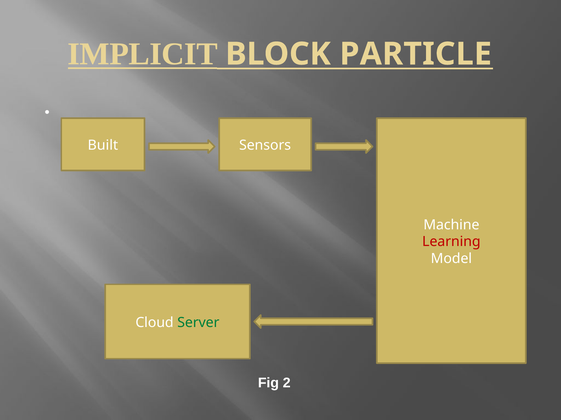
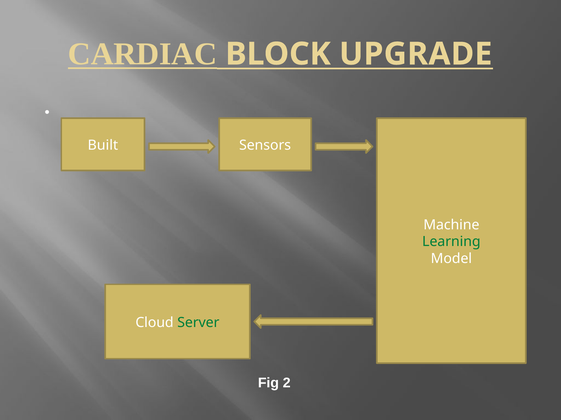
IMPLICIT: IMPLICIT -> CARDIAC (143, 54)
PARTICLE: PARTICLE -> UPGRADE (416, 54)
Learning colour: red -> green (451, 242)
